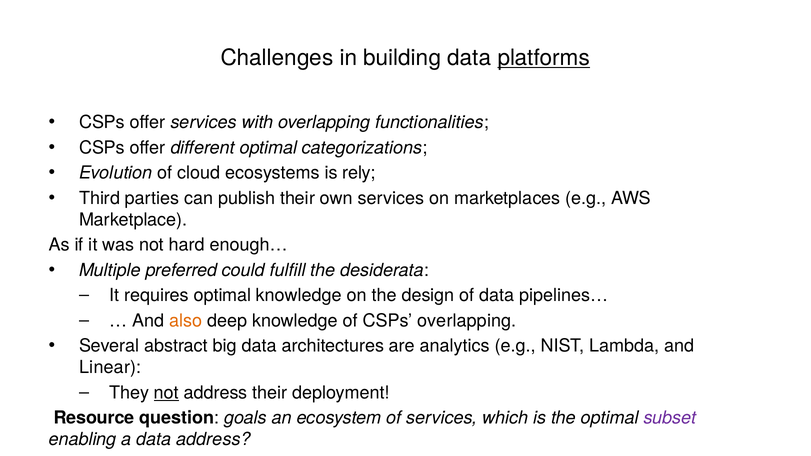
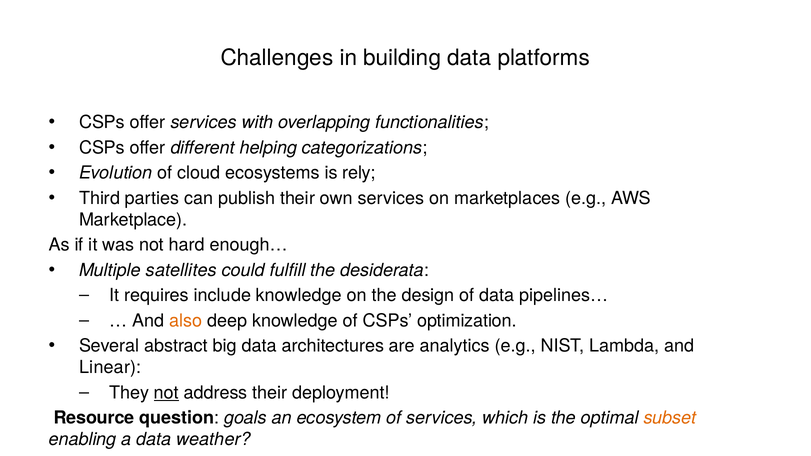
platforms underline: present -> none (544, 58)
different optimal: optimal -> helping (268, 148)
preferred: preferred -> satellites (181, 270)
requires optimal: optimal -> include (223, 296)
CSPs overlapping: overlapping -> optimization (467, 321)
subset colour: purple -> orange (670, 418)
data address: address -> weather (213, 440)
